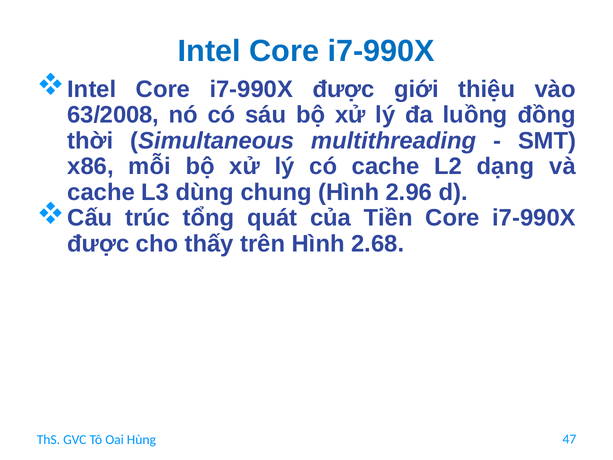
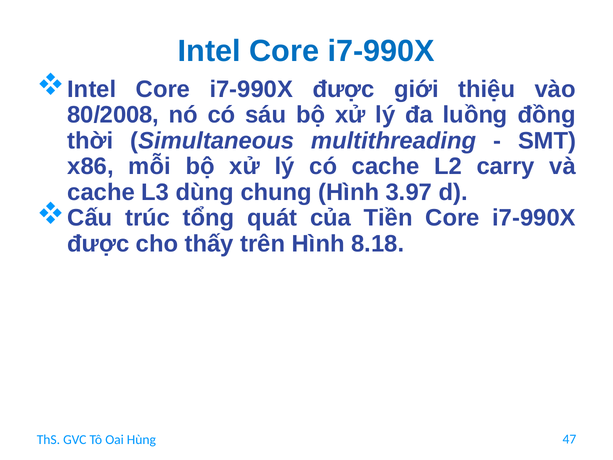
63/2008: 63/2008 -> 80/2008 (113, 115)
dạng: dạng -> carry (506, 166)
2.96: 2.96 -> 3.97 (409, 192)
2.68: 2.68 -> 8.18 (378, 244)
